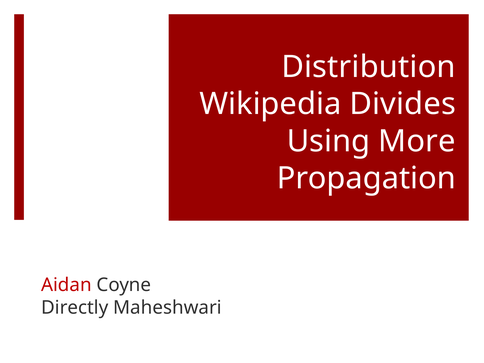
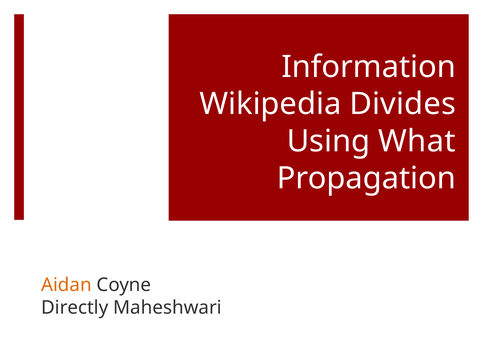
Distribution: Distribution -> Information (369, 67)
More: More -> What (417, 141)
Aidan colour: red -> orange (66, 285)
